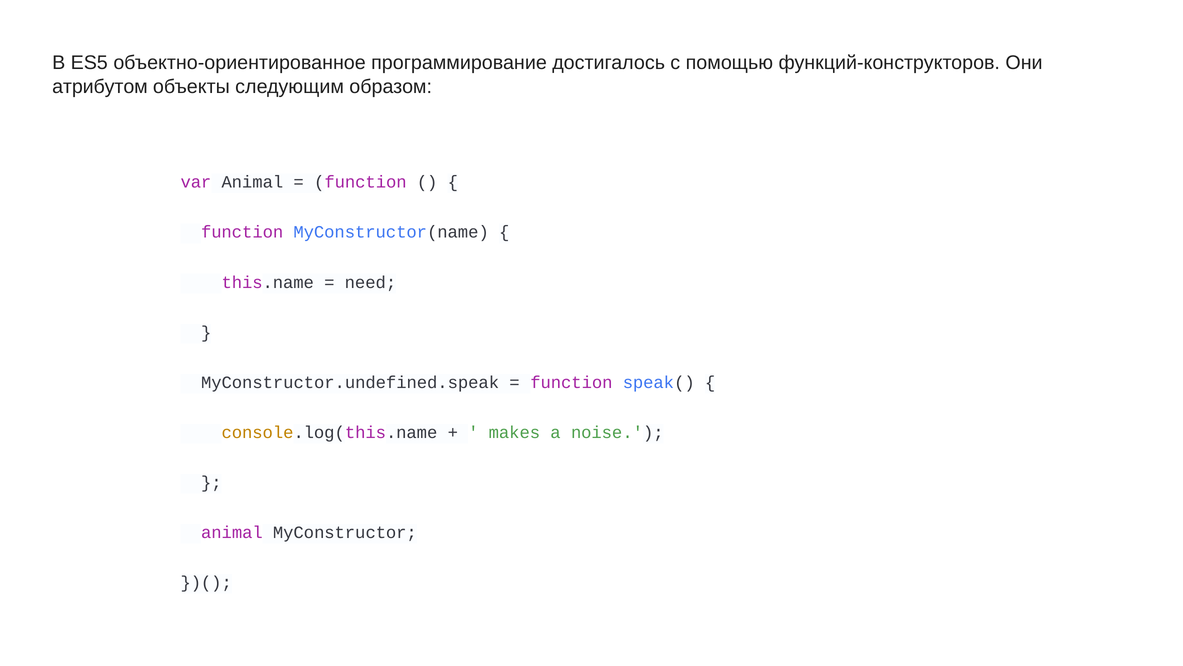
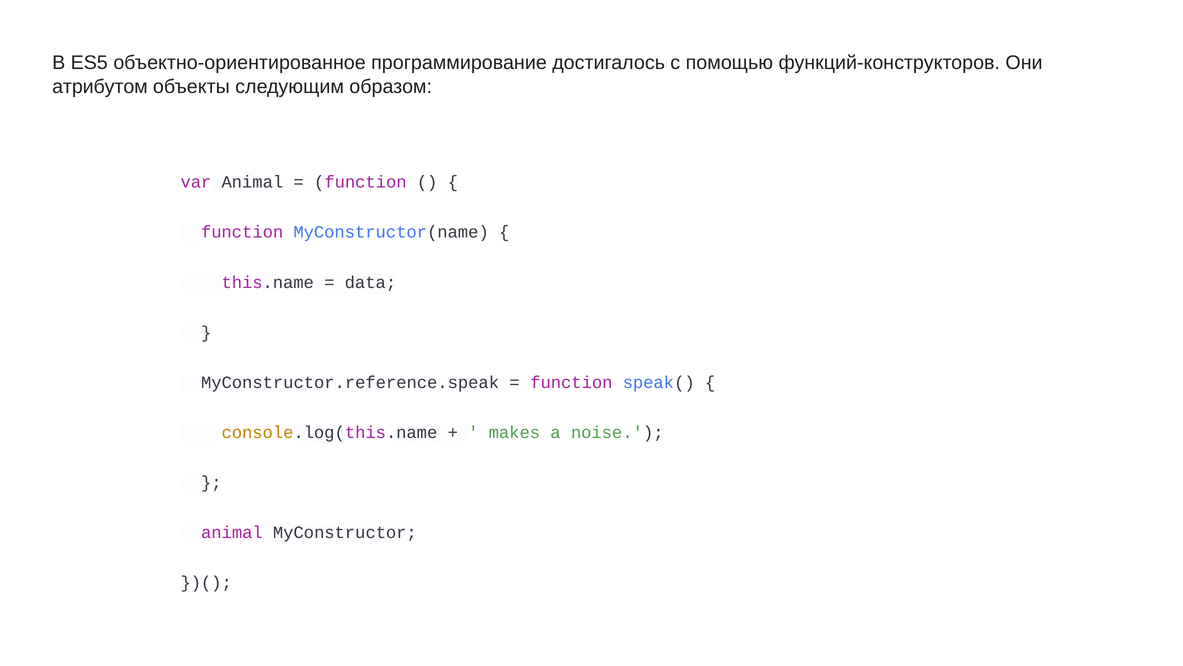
need: need -> data (370, 282)
MyConstructor.undefined.speak: MyConstructor.undefined.speak -> MyConstructor.reference.speak (350, 382)
